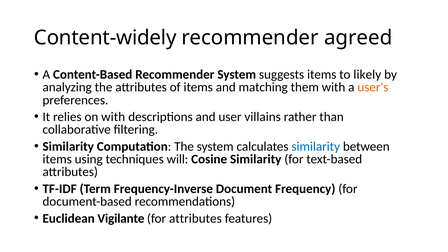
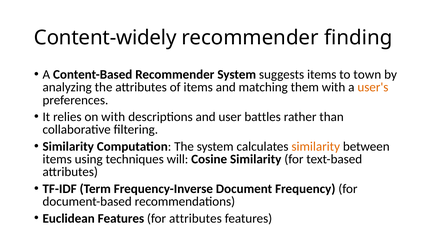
agreed: agreed -> finding (358, 38)
likely: likely -> town (367, 75)
villains: villains -> battles (263, 117)
similarity colour: blue -> orange (316, 147)
Euclidean Vigilante: Vigilante -> Features (121, 219)
